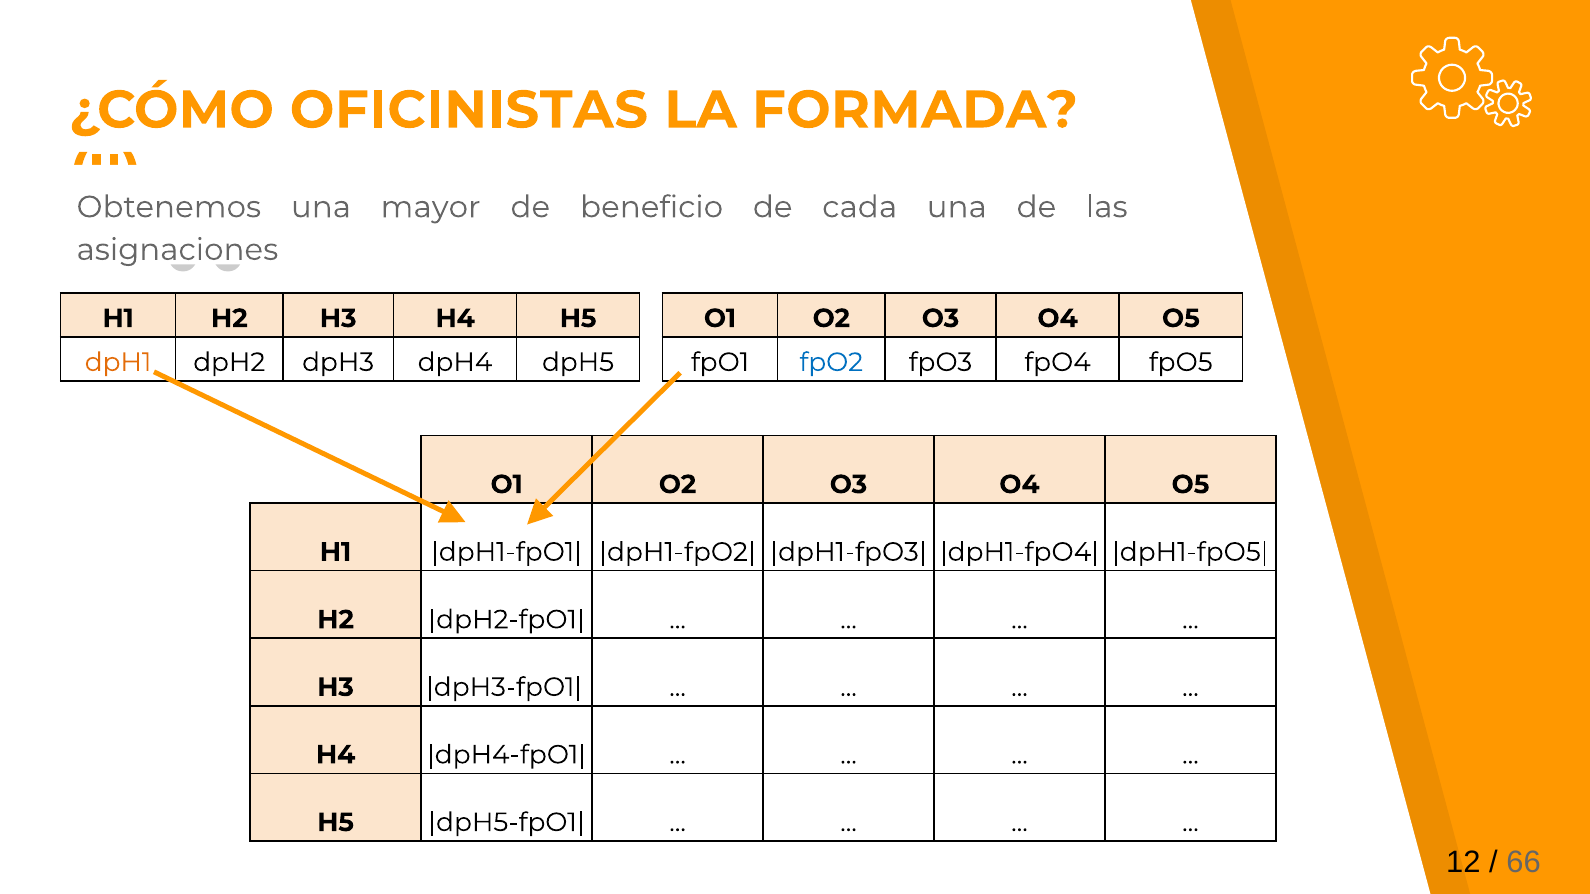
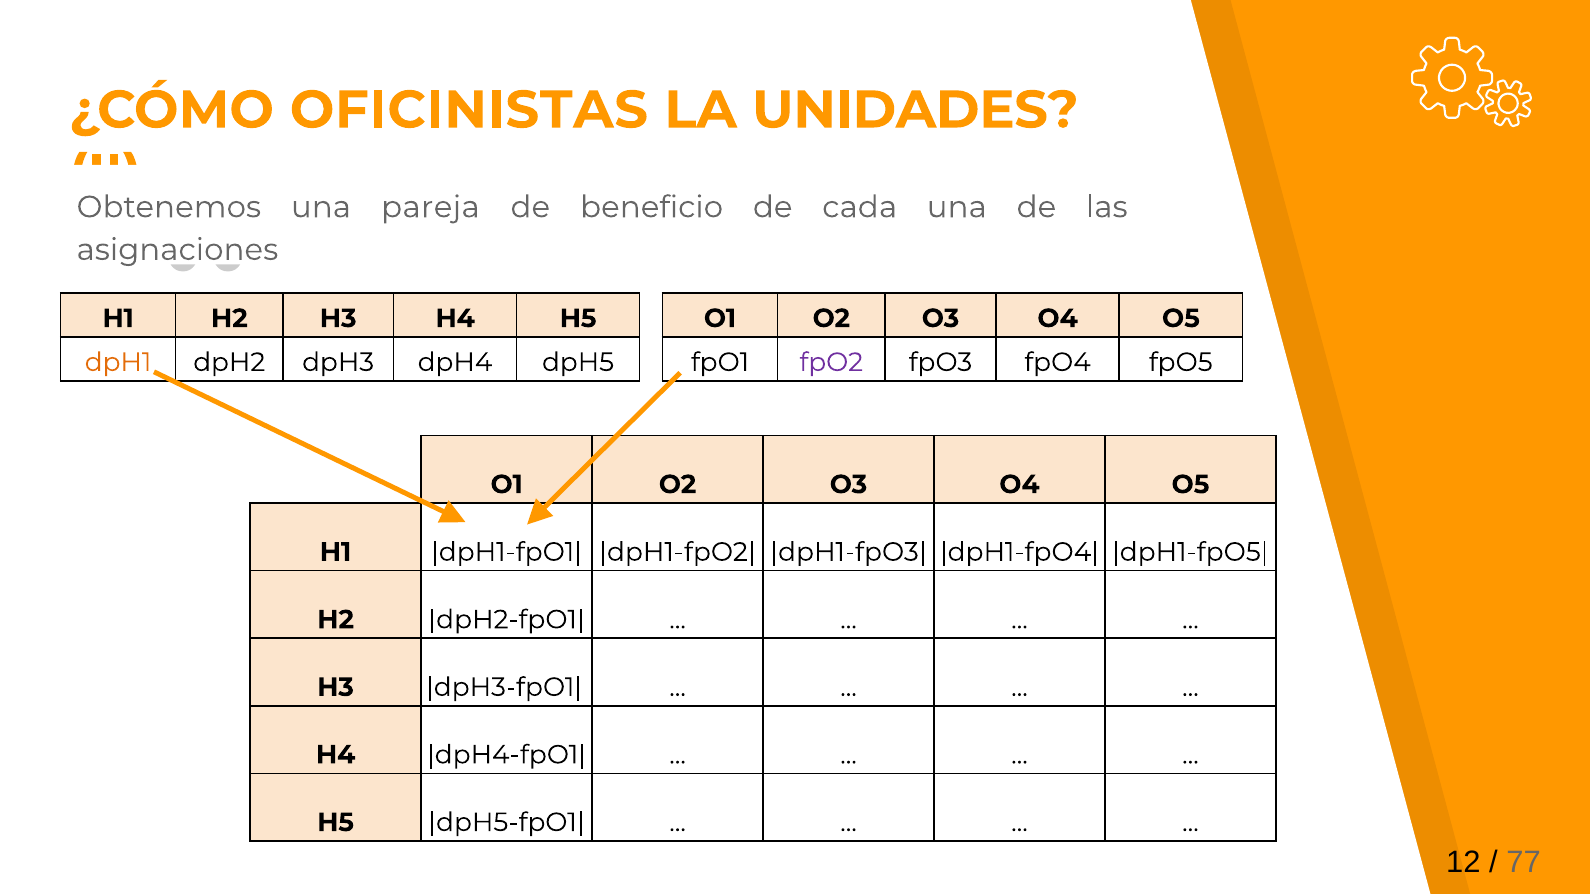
FORMADA: FORMADA -> UNIDADES (915, 110)
mayor: mayor -> pareja (430, 207)
fpO2 colour: blue -> purple (831, 362)
66: 66 -> 77 (1524, 862)
